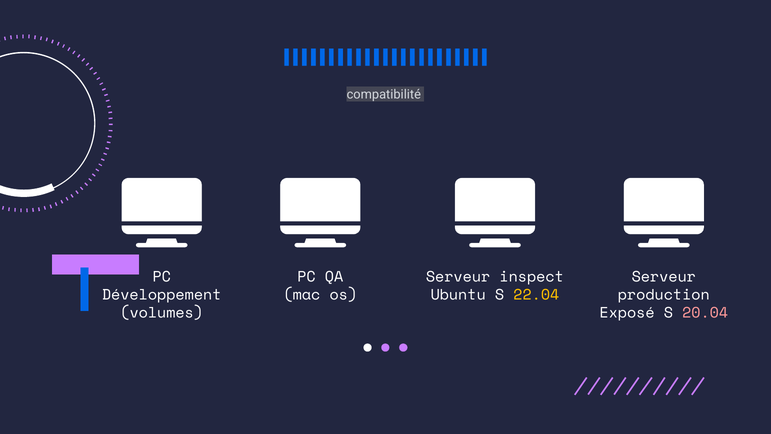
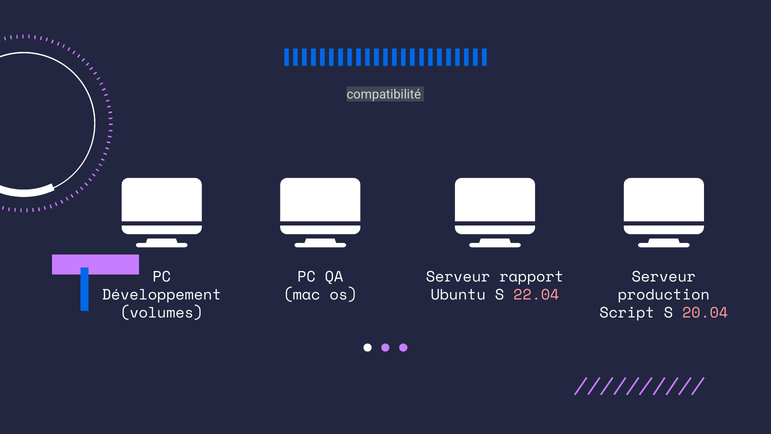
inspect: inspect -> rapport (532, 276)
22.04 colour: yellow -> pink (536, 294)
Exposé: Exposé -> Script (627, 313)
